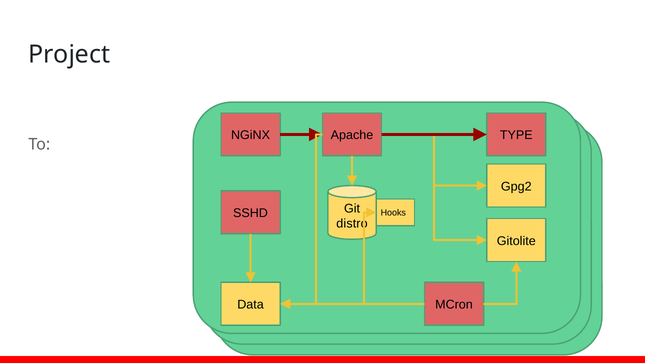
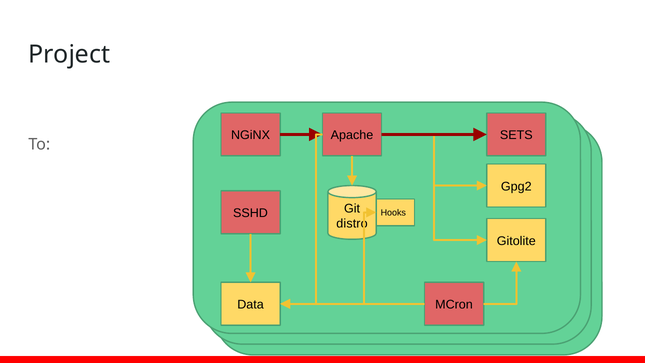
TYPE: TYPE -> SETS (516, 135)
